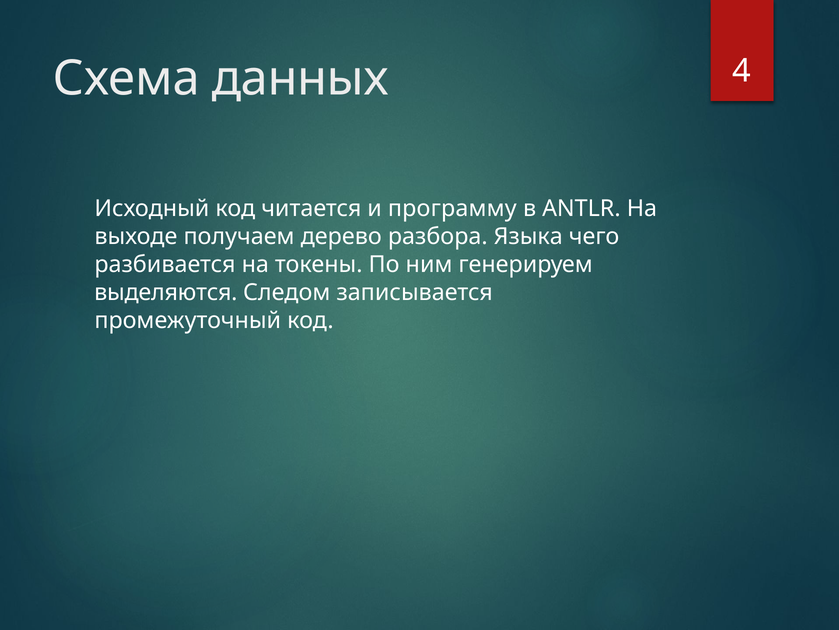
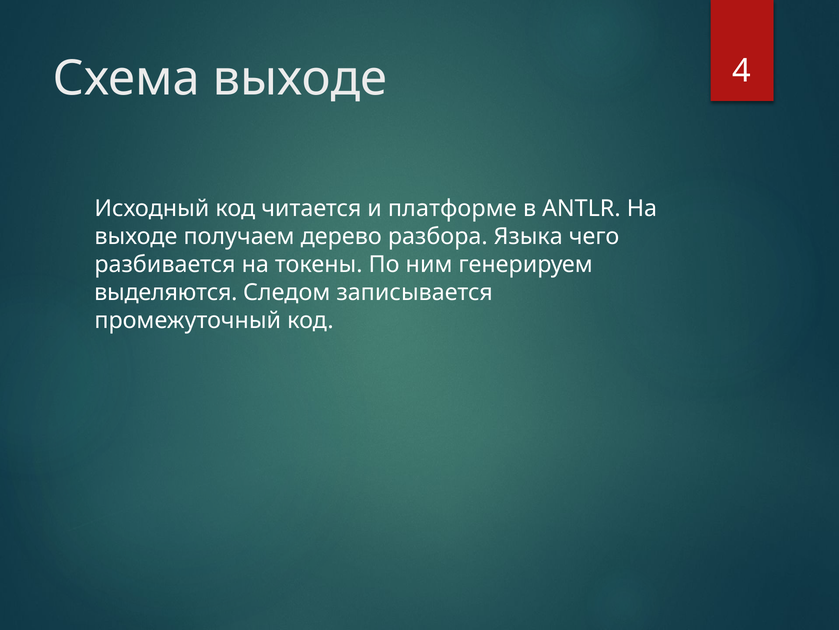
Схема данных: данных -> выходе (300, 79)
программу: программу -> платформе (452, 208)
